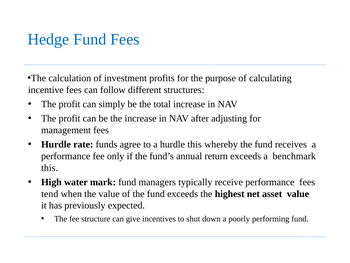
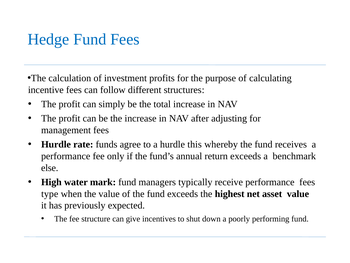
this: this -> else (50, 168)
tend: tend -> type (50, 193)
